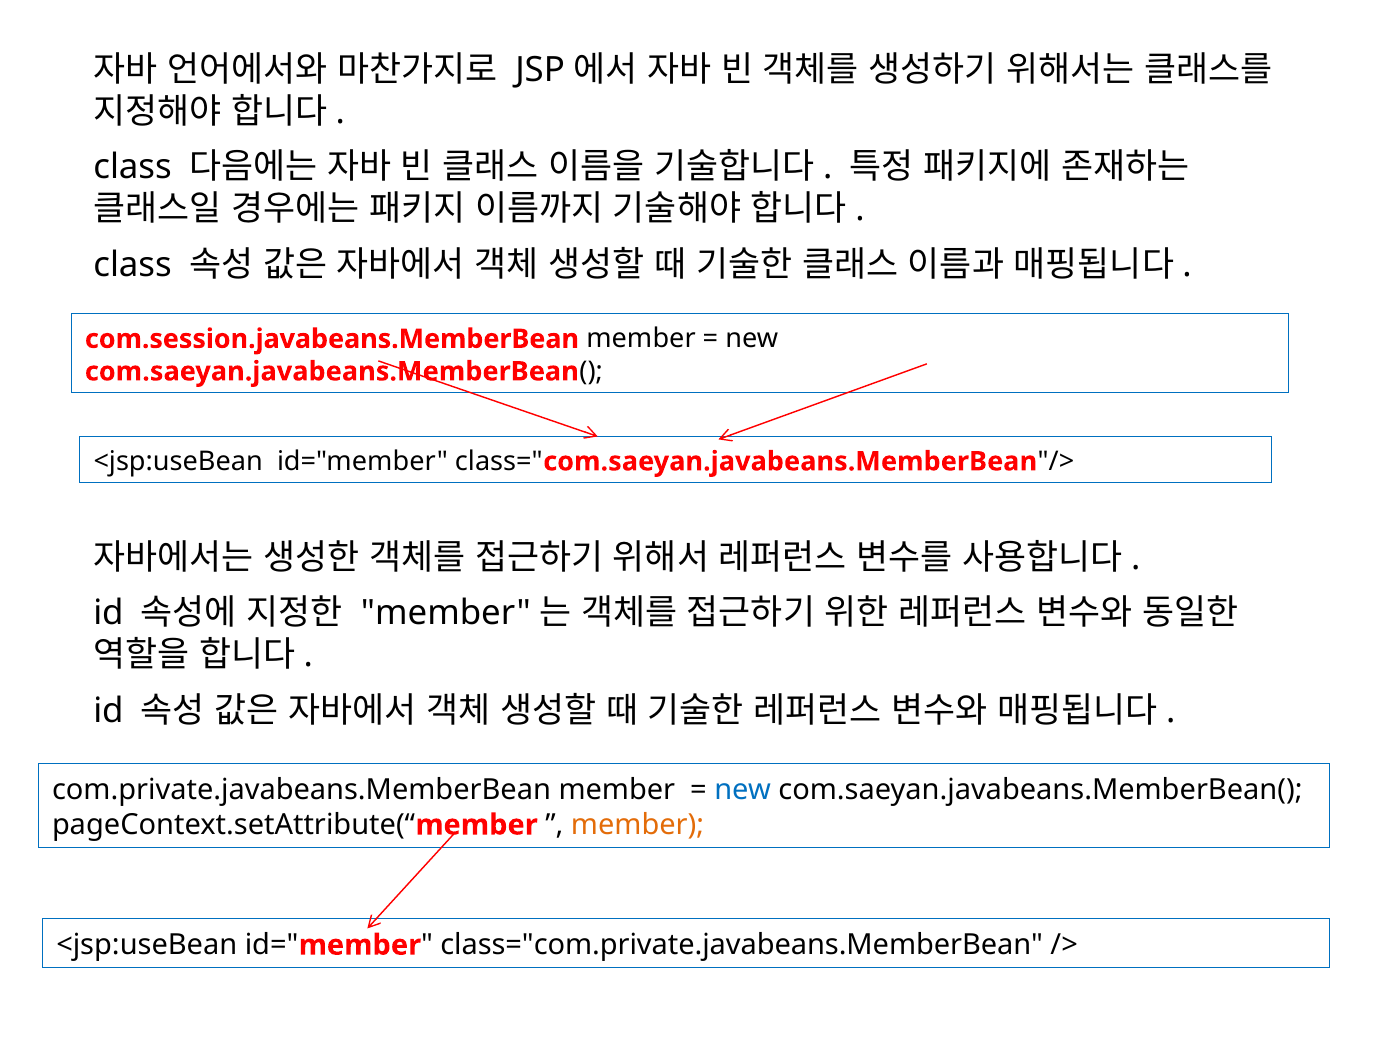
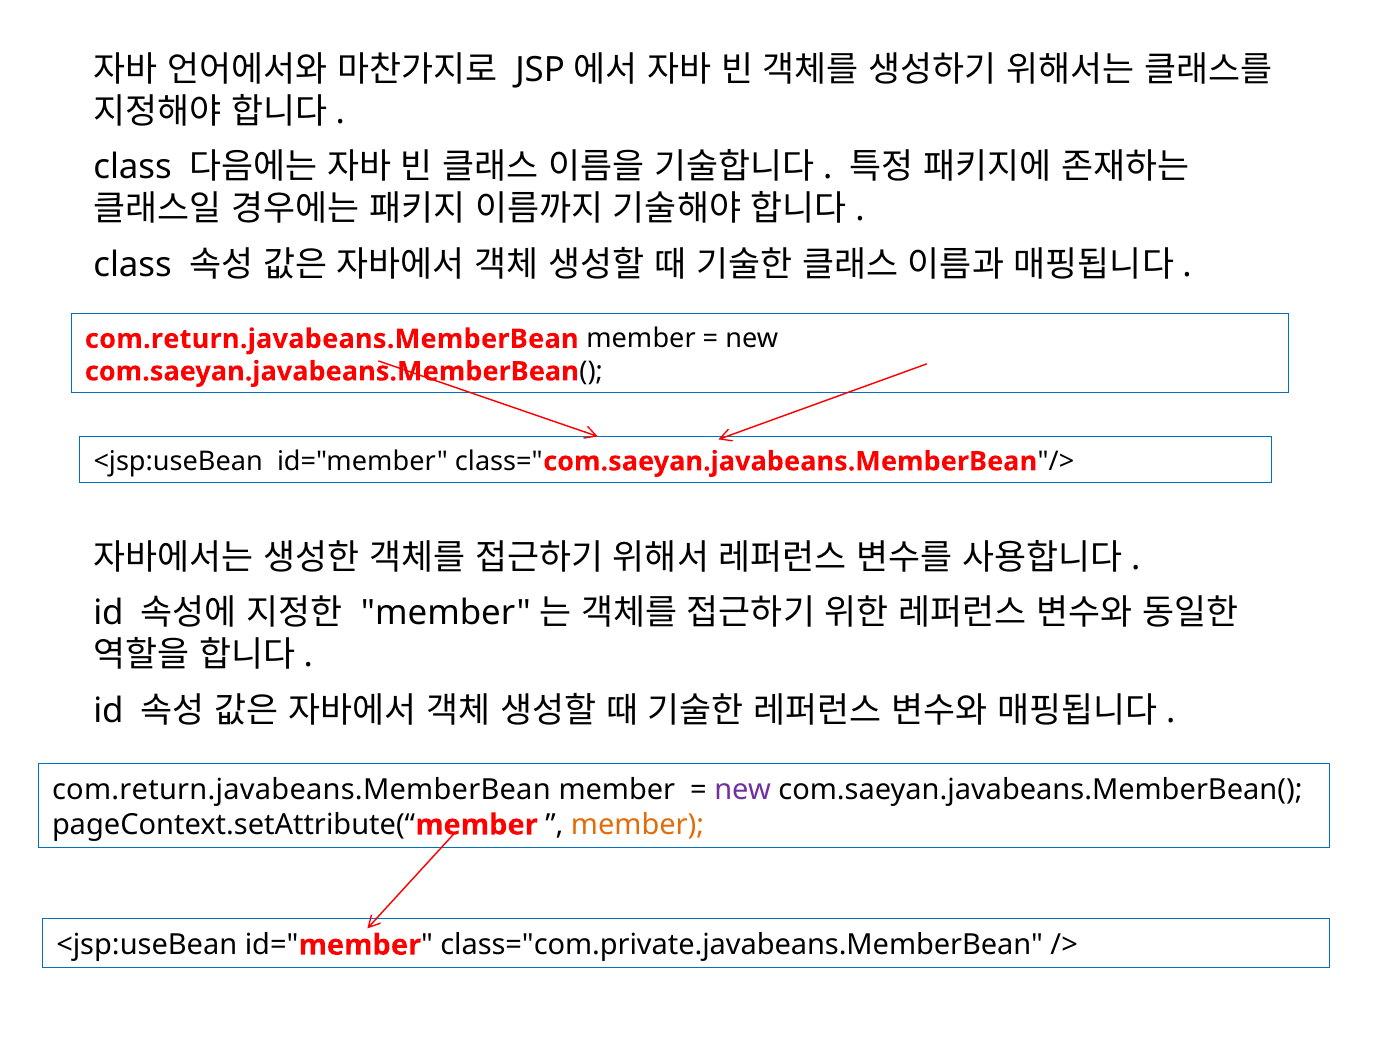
com.session.javabeans.MemberBean: com.session.javabeans.MemberBean -> com.return.javabeans.MemberBean (332, 339)
com.private.javabeans.MemberBean: com.private.javabeans.MemberBean -> com.return.javabeans.MemberBean (301, 790)
new colour: blue -> purple (743, 790)
